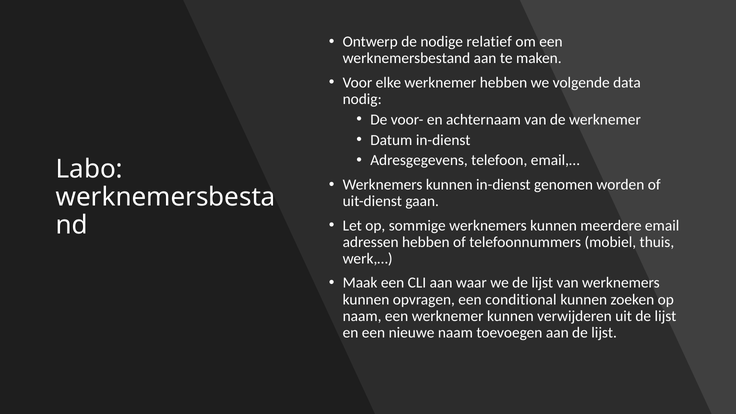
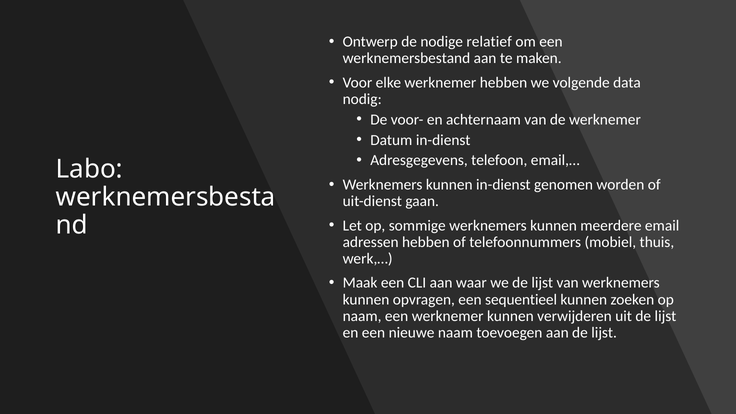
conditional: conditional -> sequentieel (521, 299)
